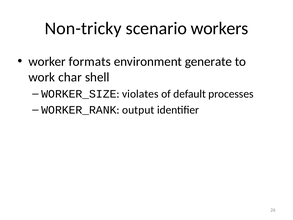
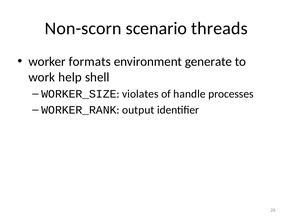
Non-tricky: Non-tricky -> Non-scorn (83, 28)
workers: workers -> threads (219, 28)
char: char -> help (70, 77)
default: default -> handle (189, 94)
